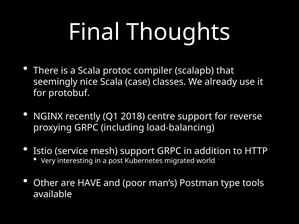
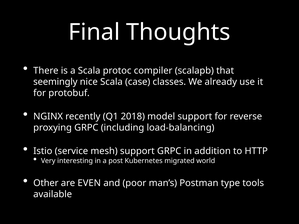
centre: centre -> model (161, 117)
HAVE: HAVE -> EVEN (89, 183)
